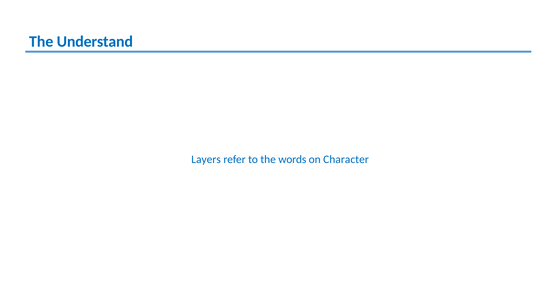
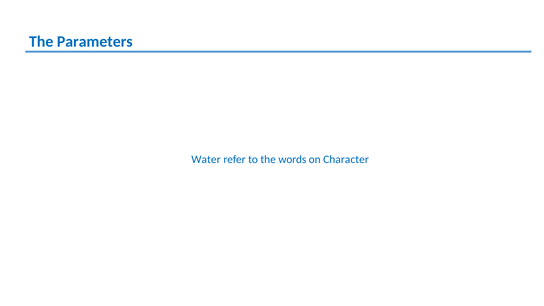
Understand: Understand -> Parameters (95, 42)
Layers: Layers -> Water (206, 159)
